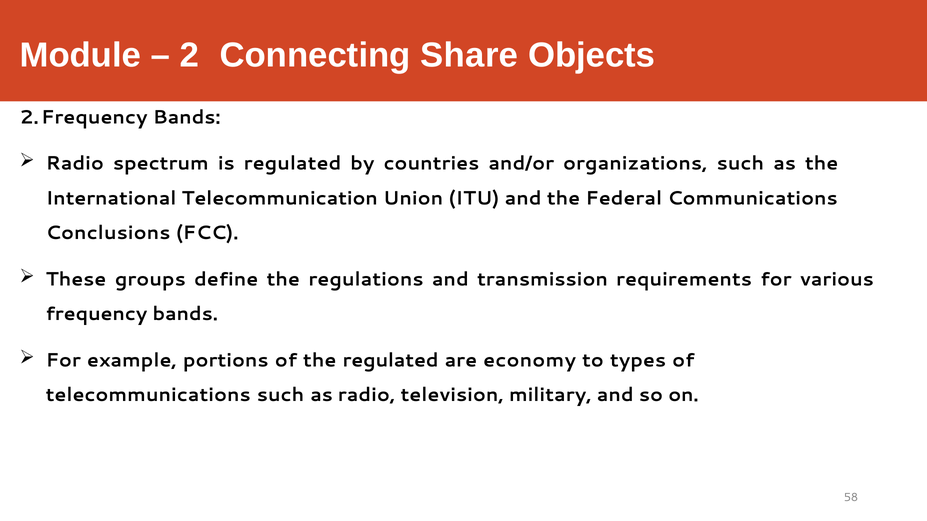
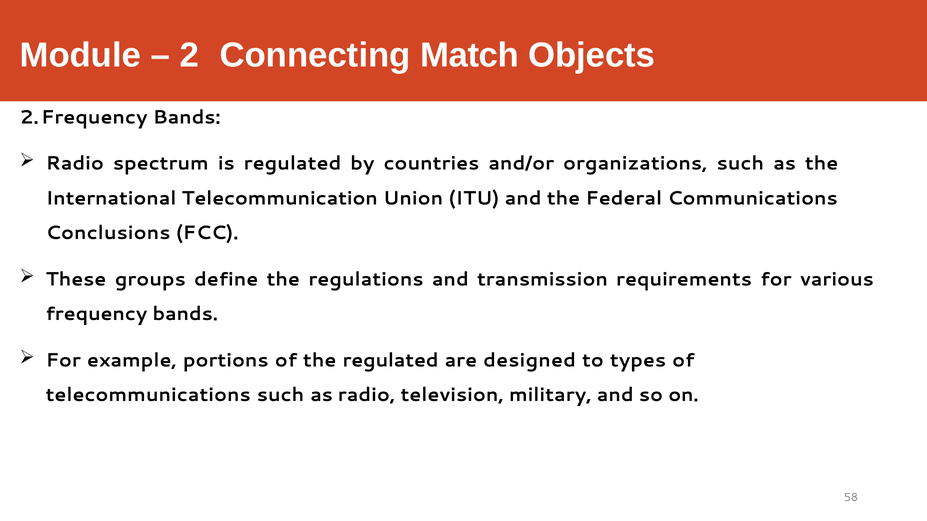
Share: Share -> Match (470, 55)
economy: economy -> designed (530, 361)
